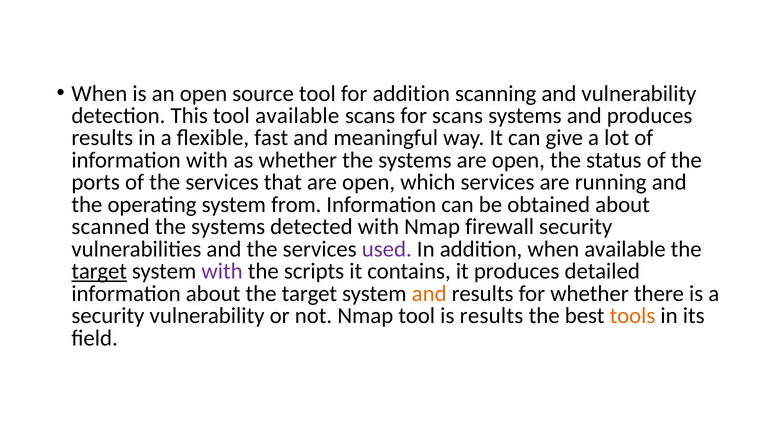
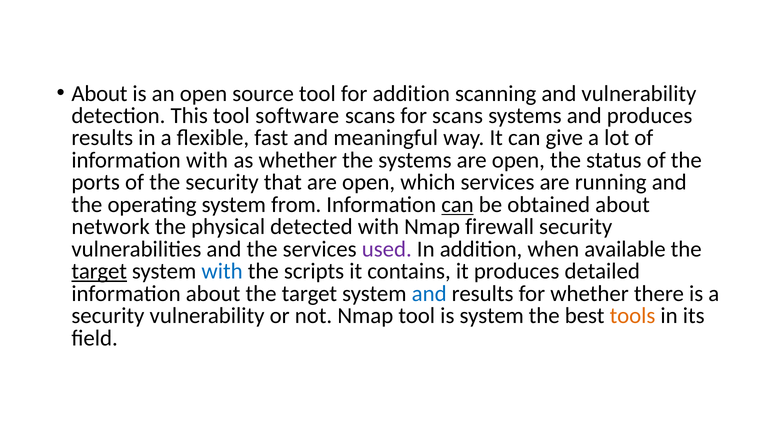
When: When -> About (99, 93)
tool available: available -> software (297, 116)
of the services: services -> security (222, 182)
can underline: none -> present (458, 205)
scanned: scanned -> network (111, 227)
systems: systems -> physical (228, 227)
with colour: purple -> blue (222, 271)
and colour: orange -> blue (429, 294)
is results: results -> system (492, 316)
